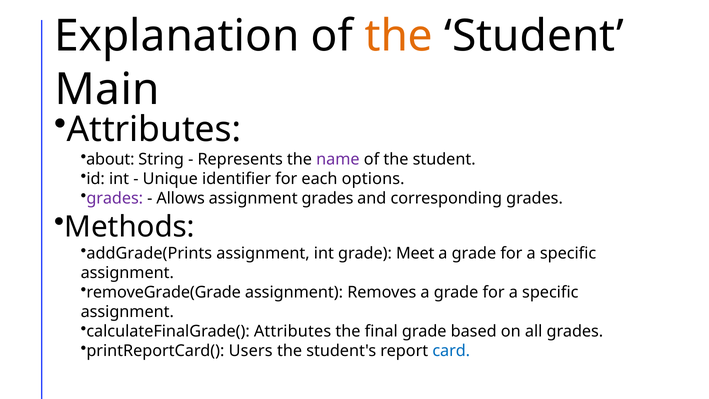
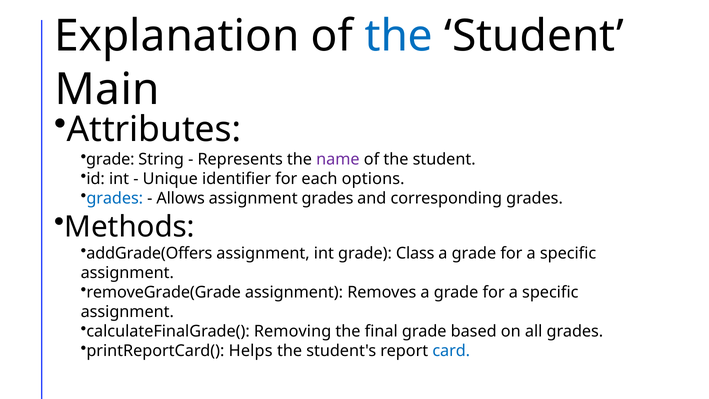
the colour: orange -> blue (399, 36)
about: about -> grade (110, 159)
grades colour: purple -> blue (115, 198)
addGrade(Prints: addGrade(Prints -> addGrade(Offers (149, 253)
Meet: Meet -> Class (415, 253)
calculateFinalGrade( Attributes: Attributes -> Removing (293, 331)
Users: Users -> Helps (251, 351)
